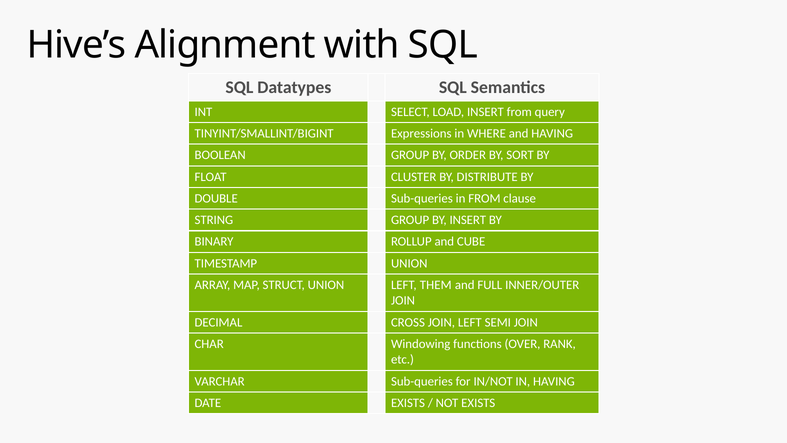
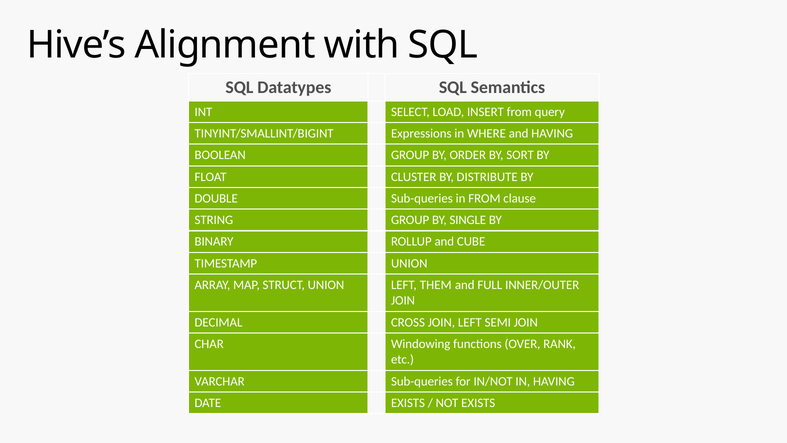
BY INSERT: INSERT -> SINGLE (468, 220)
